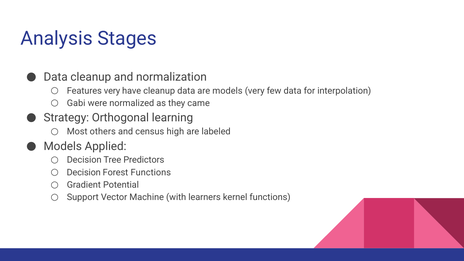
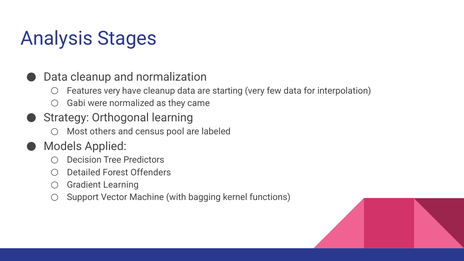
are models: models -> starting (228, 91)
high: high -> pool (175, 132)
Decision: Decision -> Detailed (84, 172)
Forest Functions: Functions -> Offenders (151, 172)
Gradient Potential: Potential -> Learning (121, 185)
learners: learners -> bagging (205, 197)
